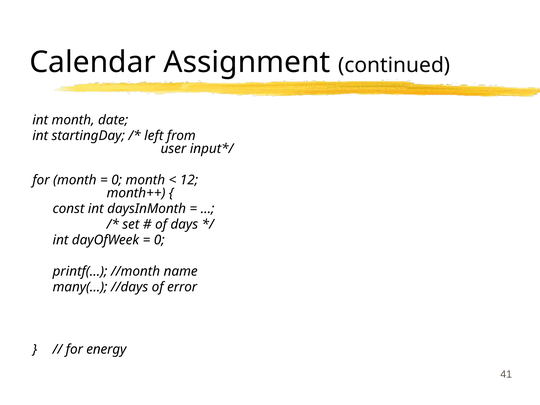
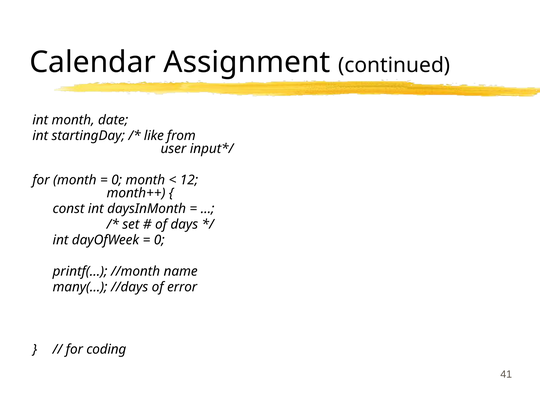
left: left -> like (154, 136)
energy: energy -> coding (106, 350)
